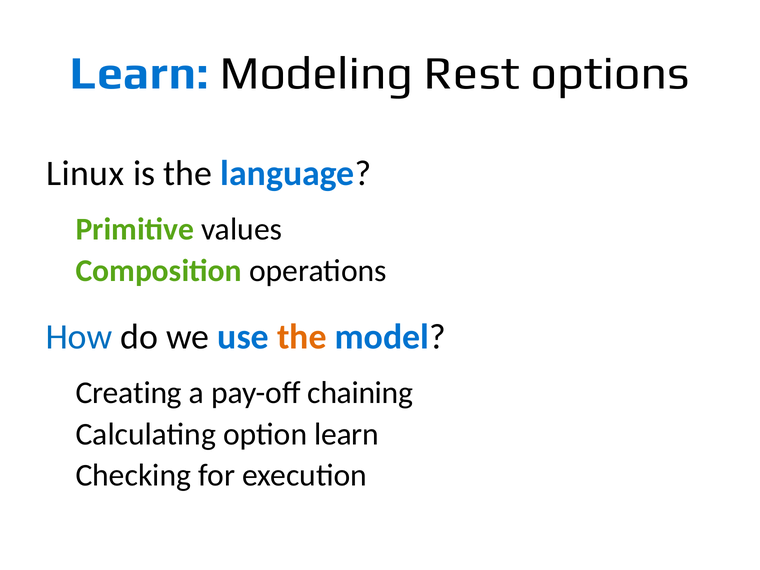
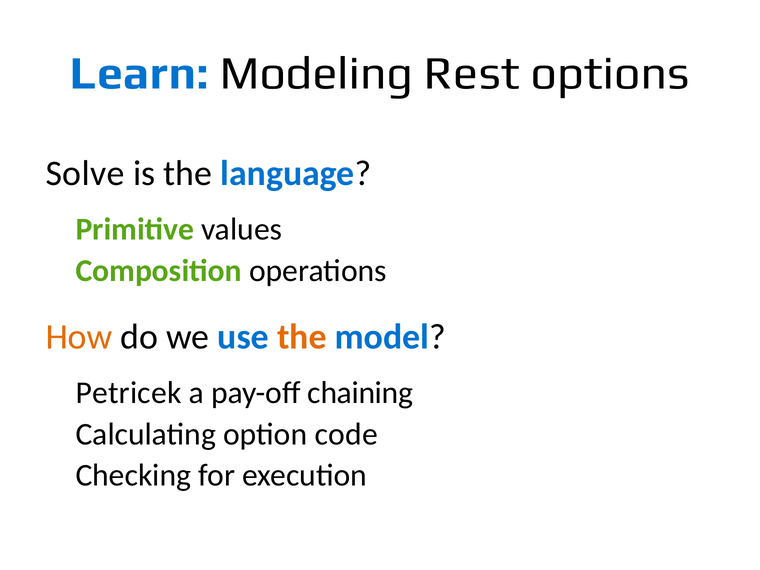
Linux: Linux -> Solve (85, 173)
How colour: blue -> orange (79, 337)
Creating: Creating -> Petricek (128, 393)
option learn: learn -> code (346, 434)
